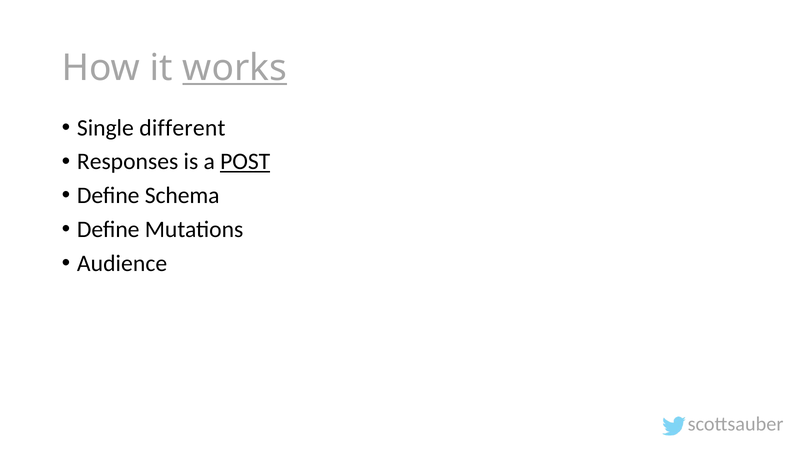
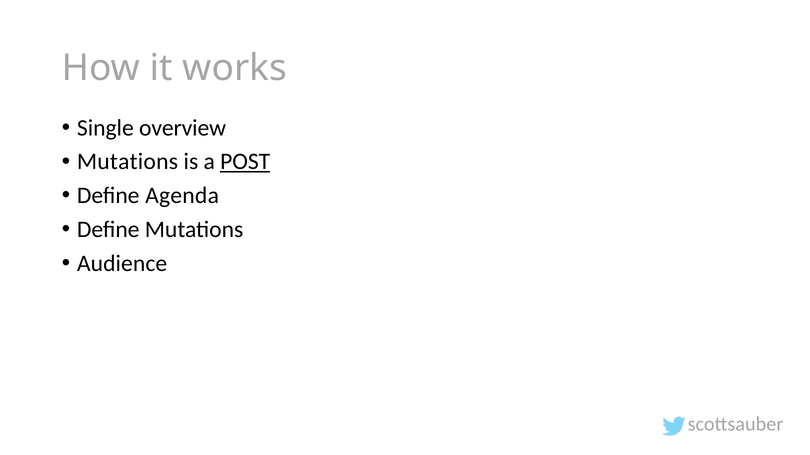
works underline: present -> none (235, 68)
different: different -> overview (183, 128)
Responses: Responses -> Mutations (127, 162)
Schema: Schema -> Agenda (182, 196)
